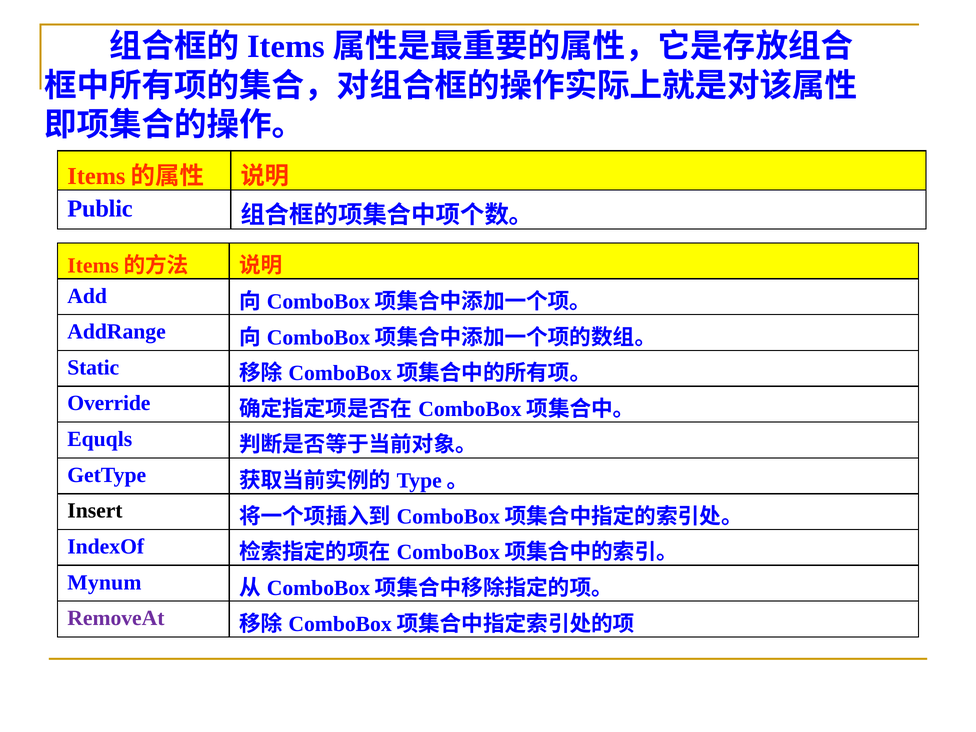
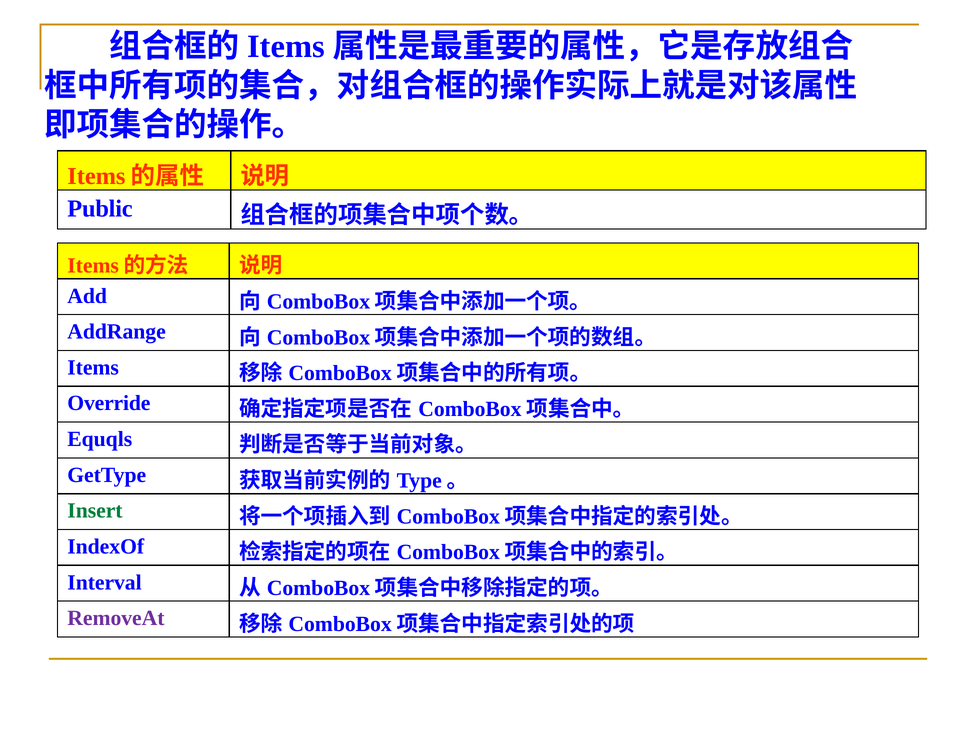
Static: Static -> Items (93, 368)
Insert colour: black -> green (95, 511)
Mynum: Mynum -> Interval (105, 582)
